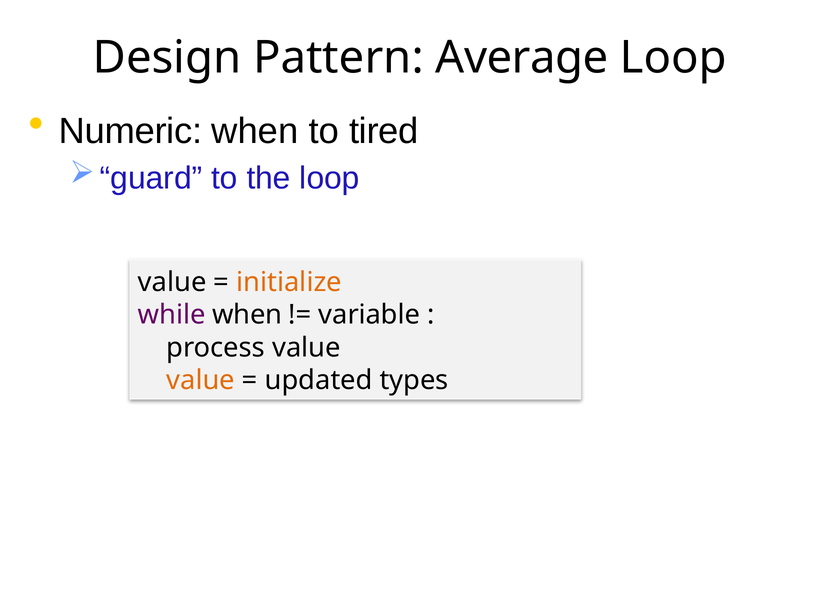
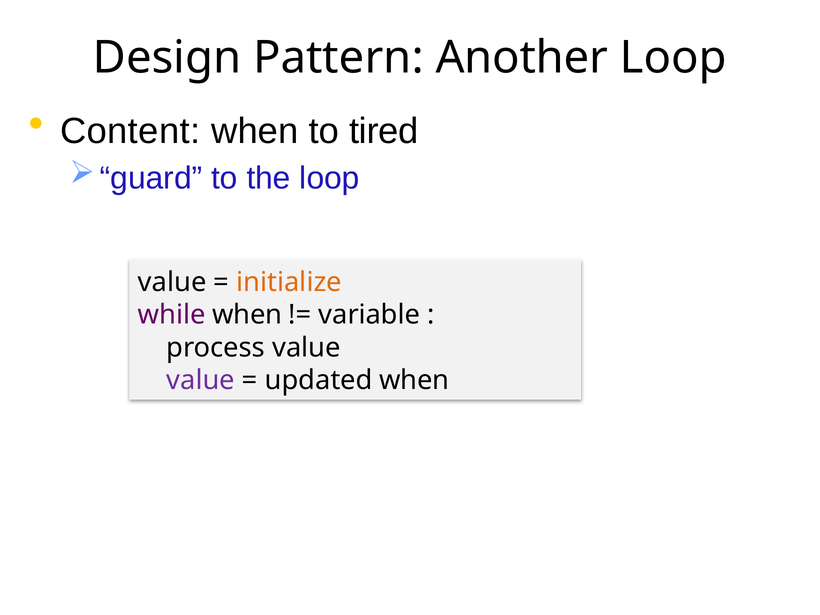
Average: Average -> Another (522, 58)
Numeric: Numeric -> Content (130, 131)
value colour: orange -> purple (201, 380)
updated types: types -> when (414, 380)
